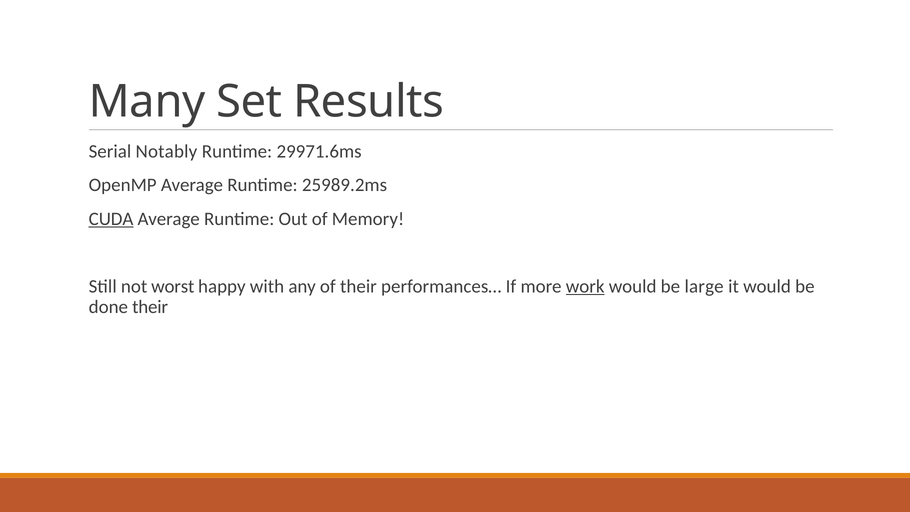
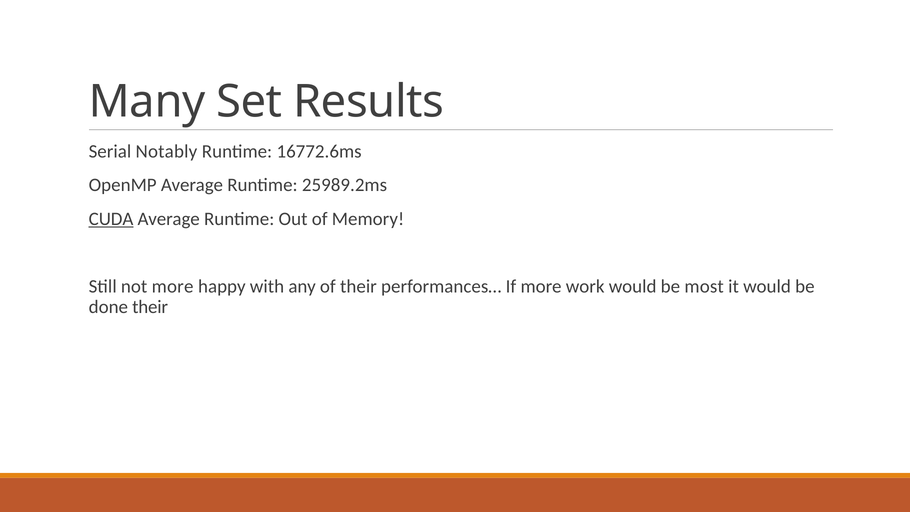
29971.6ms: 29971.6ms -> 16772.6ms (319, 151)
not worst: worst -> more (173, 286)
work underline: present -> none (585, 286)
large: large -> most (704, 286)
